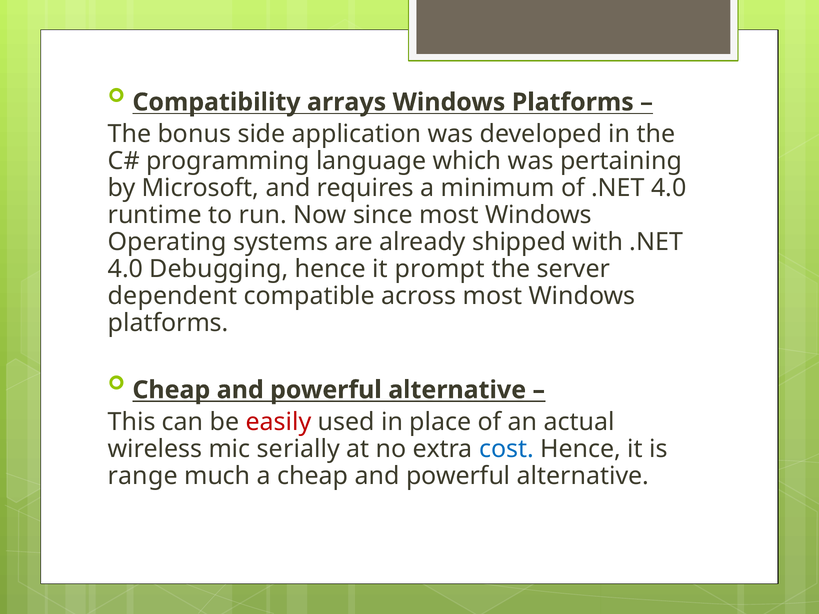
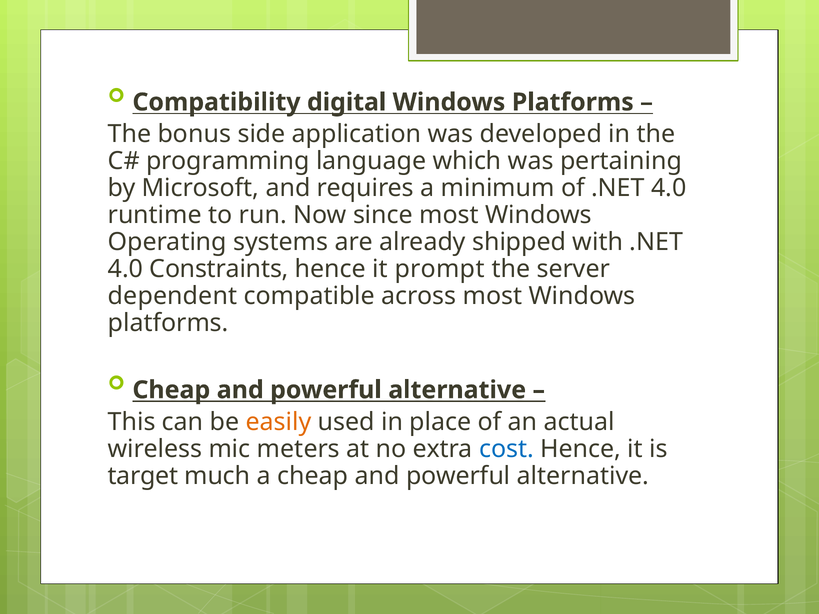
arrays: arrays -> digital (347, 102)
Debugging: Debugging -> Constraints (219, 269)
easily colour: red -> orange (279, 422)
serially: serially -> meters (298, 449)
range: range -> target (143, 476)
